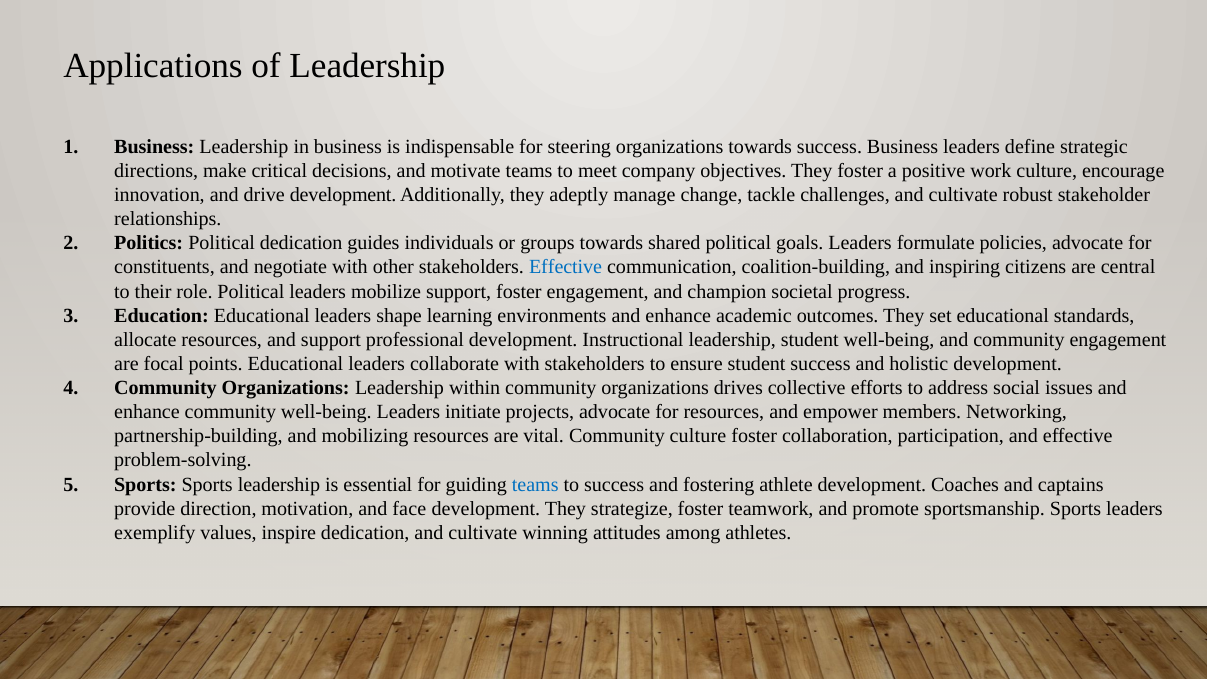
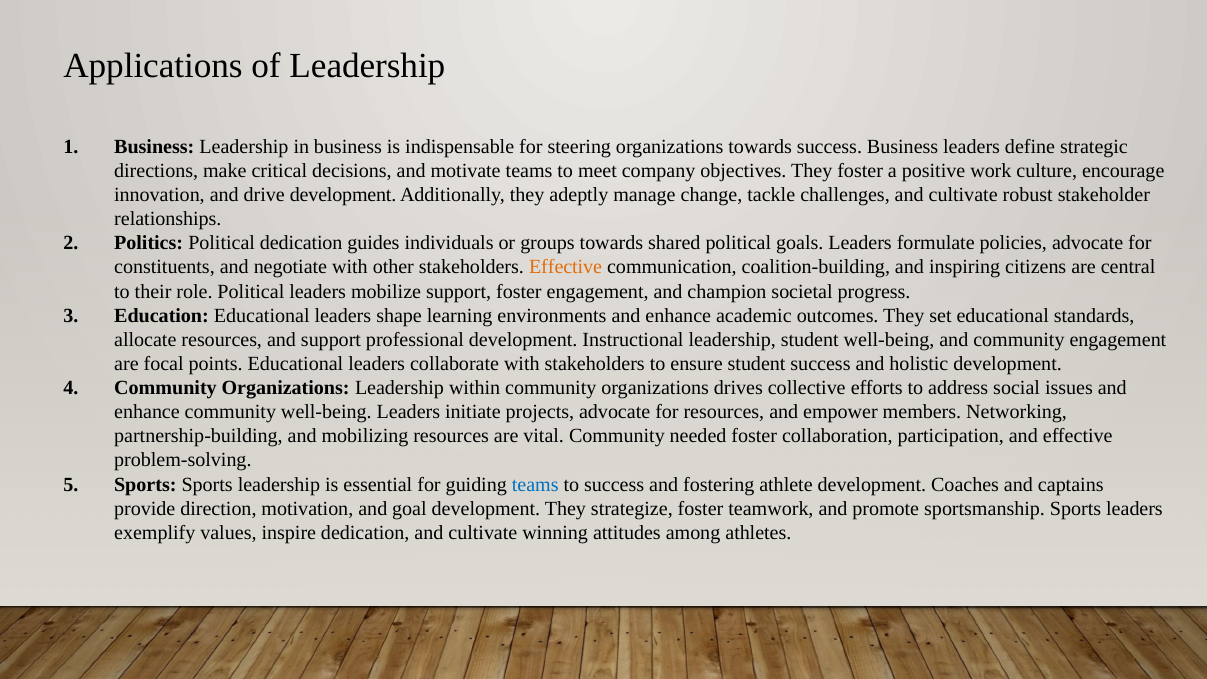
Effective colour: blue -> orange (566, 267)
Community culture: culture -> needed (698, 436)
face: face -> goal (409, 508)
